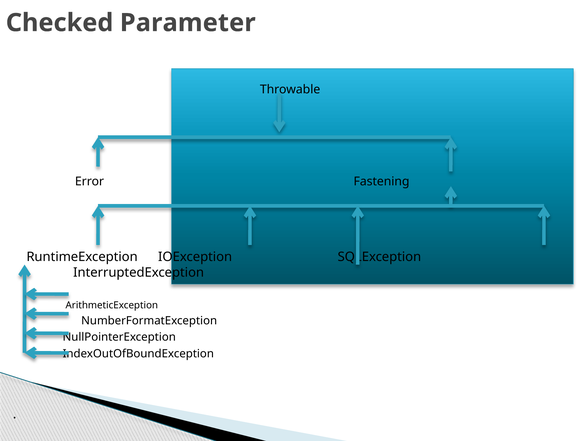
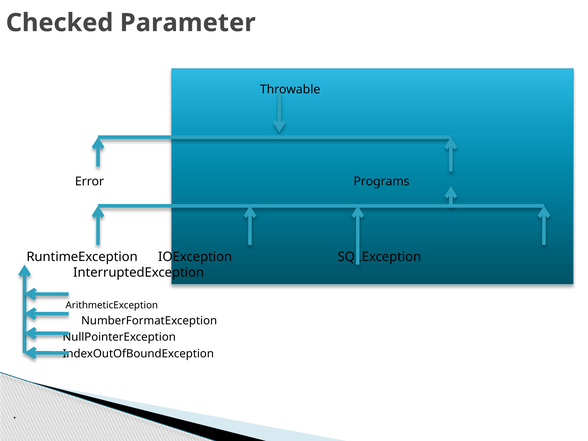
Fastening: Fastening -> Programs (382, 181)
